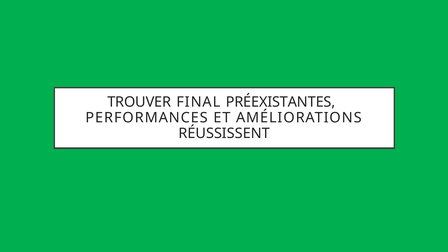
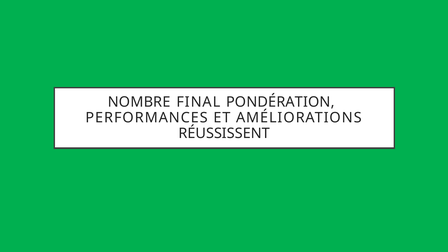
TROUVER: TROUVER -> NOMBRE (139, 102)
PRÉEXISTANTES: PRÉEXISTANTES -> PONDÉRATION (280, 102)
